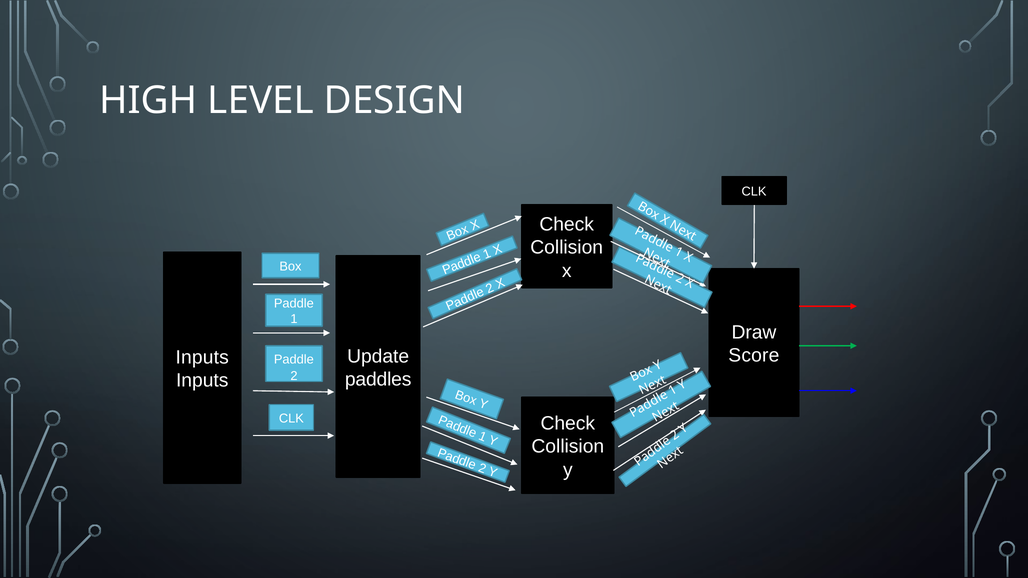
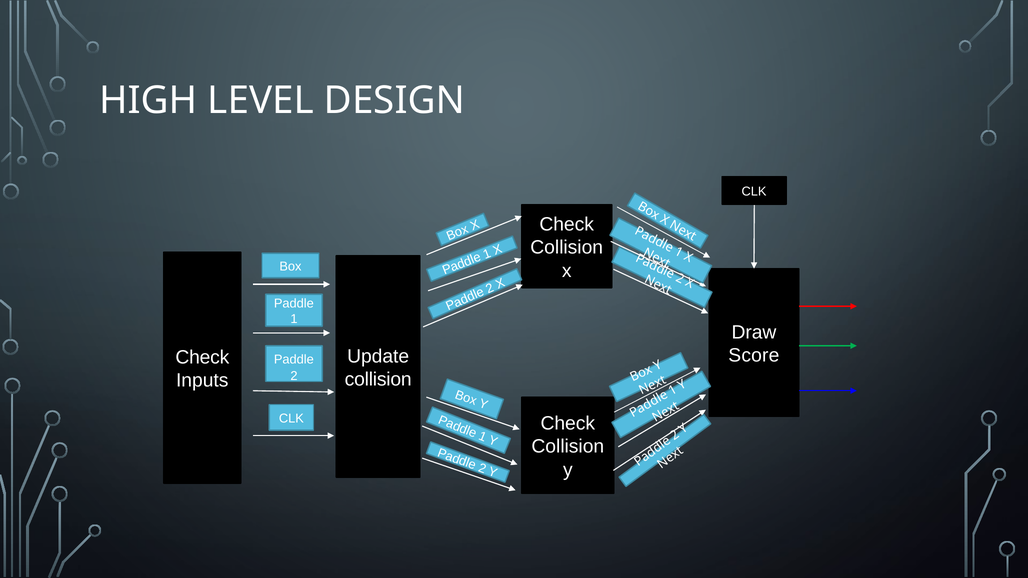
Inputs: Inputs -> Check (202, 358)
paddles: paddles -> collision (378, 380)
